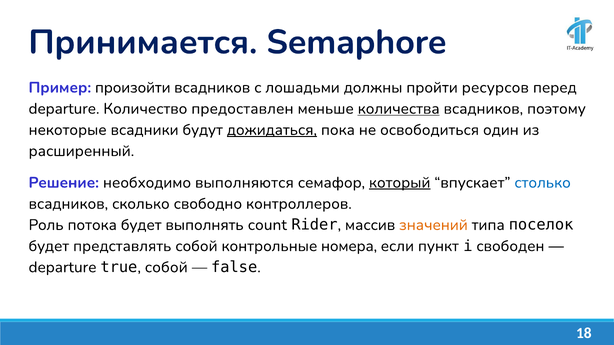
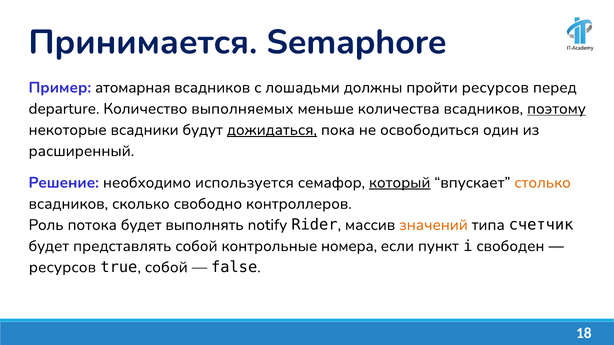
произойти: произойти -> атомарная (133, 88)
предоставлен: предоставлен -> выполняемых (242, 109)
количества underline: present -> none (399, 109)
поэтому underline: none -> present (556, 109)
выполняются: выполняются -> используется (244, 183)
столько colour: blue -> orange (543, 183)
count: count -> notify (267, 225)
поселок: поселок -> счетчик (541, 225)
departure: departure -> ресурсов (62, 267)
